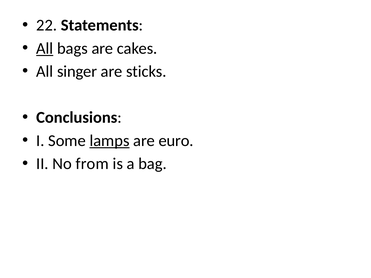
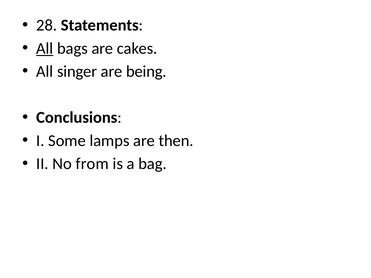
22: 22 -> 28 (47, 25)
sticks: sticks -> being (146, 71)
lamps underline: present -> none (110, 141)
euro: euro -> then (176, 141)
